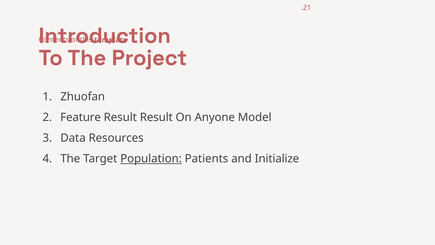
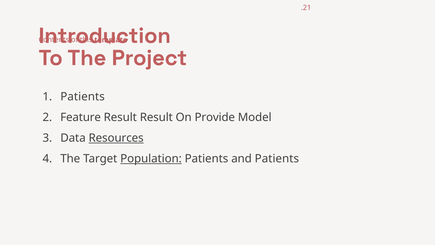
Zhuofan: Zhuofan -> Patients (83, 97)
Anyone: Anyone -> Provide (215, 117)
Resources underline: none -> present (116, 138)
and Initialize: Initialize -> Patients (277, 159)
